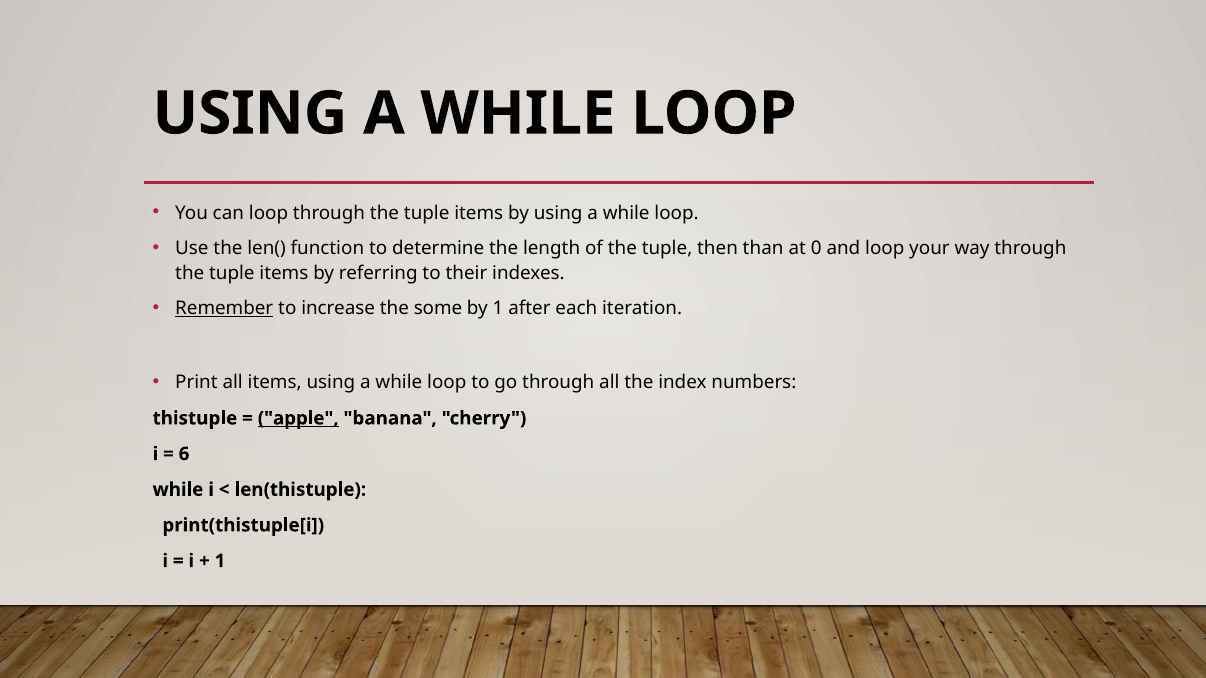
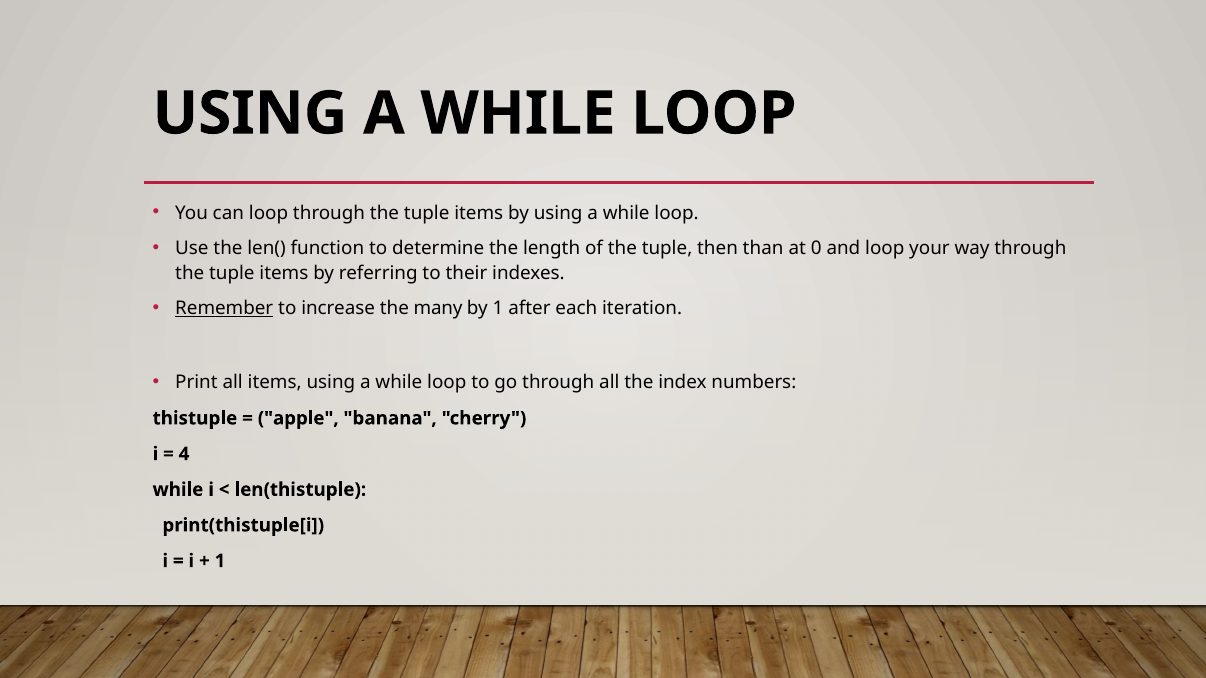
some: some -> many (438, 309)
apple underline: present -> none (298, 418)
6: 6 -> 4 (184, 454)
